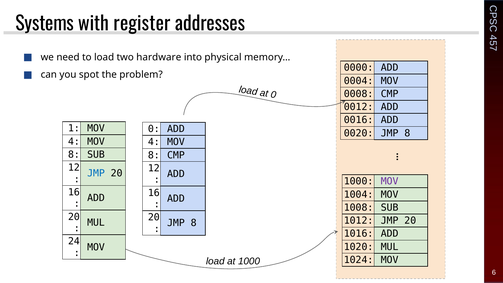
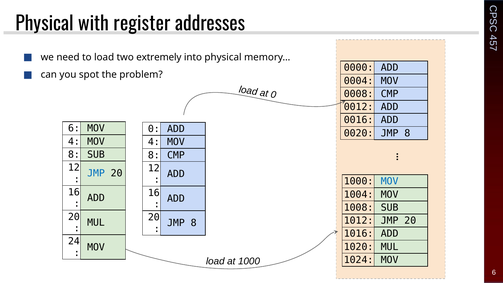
Systems: Systems -> Physical (45, 24)
hardware: hardware -> extremely (159, 57)
1: 1 -> 6 (74, 128)
MOV colour: purple -> blue (390, 181)
